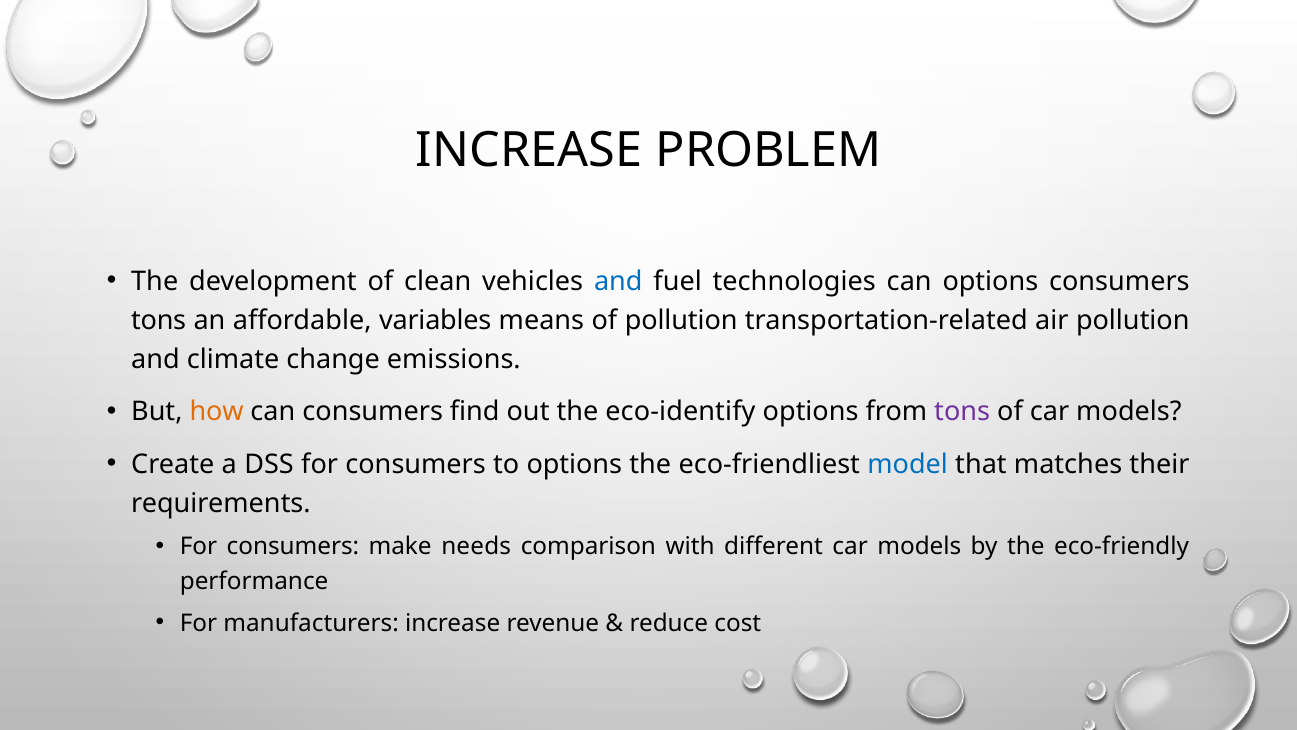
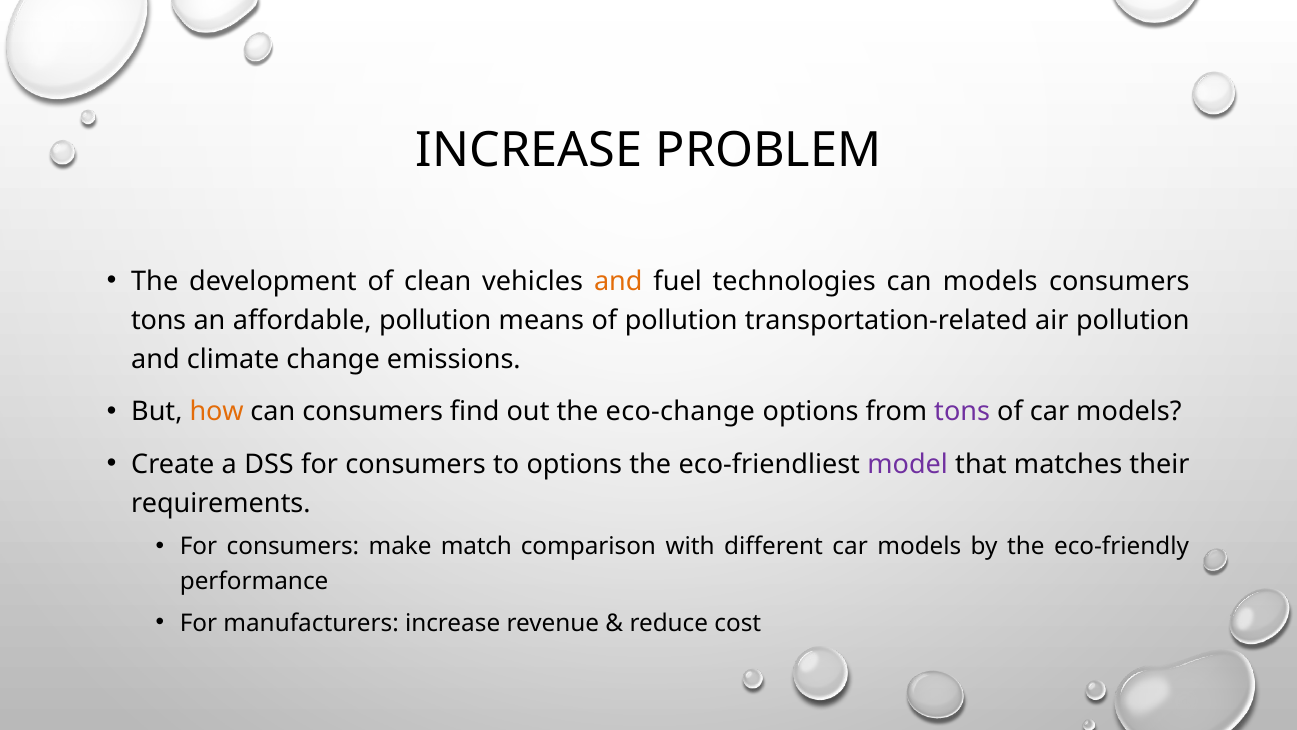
and colour: blue -> orange (618, 281)
can options: options -> models (990, 281)
affordable variables: variables -> pollution (435, 320)
eco-identify: eco-identify -> eco-change (680, 411)
model colour: blue -> purple (908, 464)
needs: needs -> match (476, 546)
